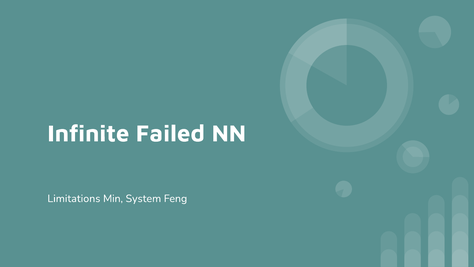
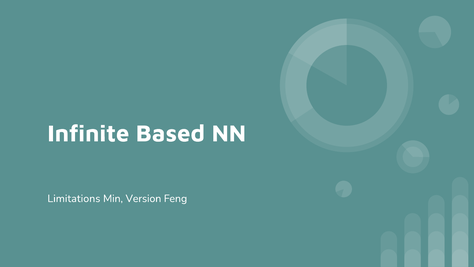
Failed: Failed -> Based (170, 133)
System: System -> Version (143, 198)
